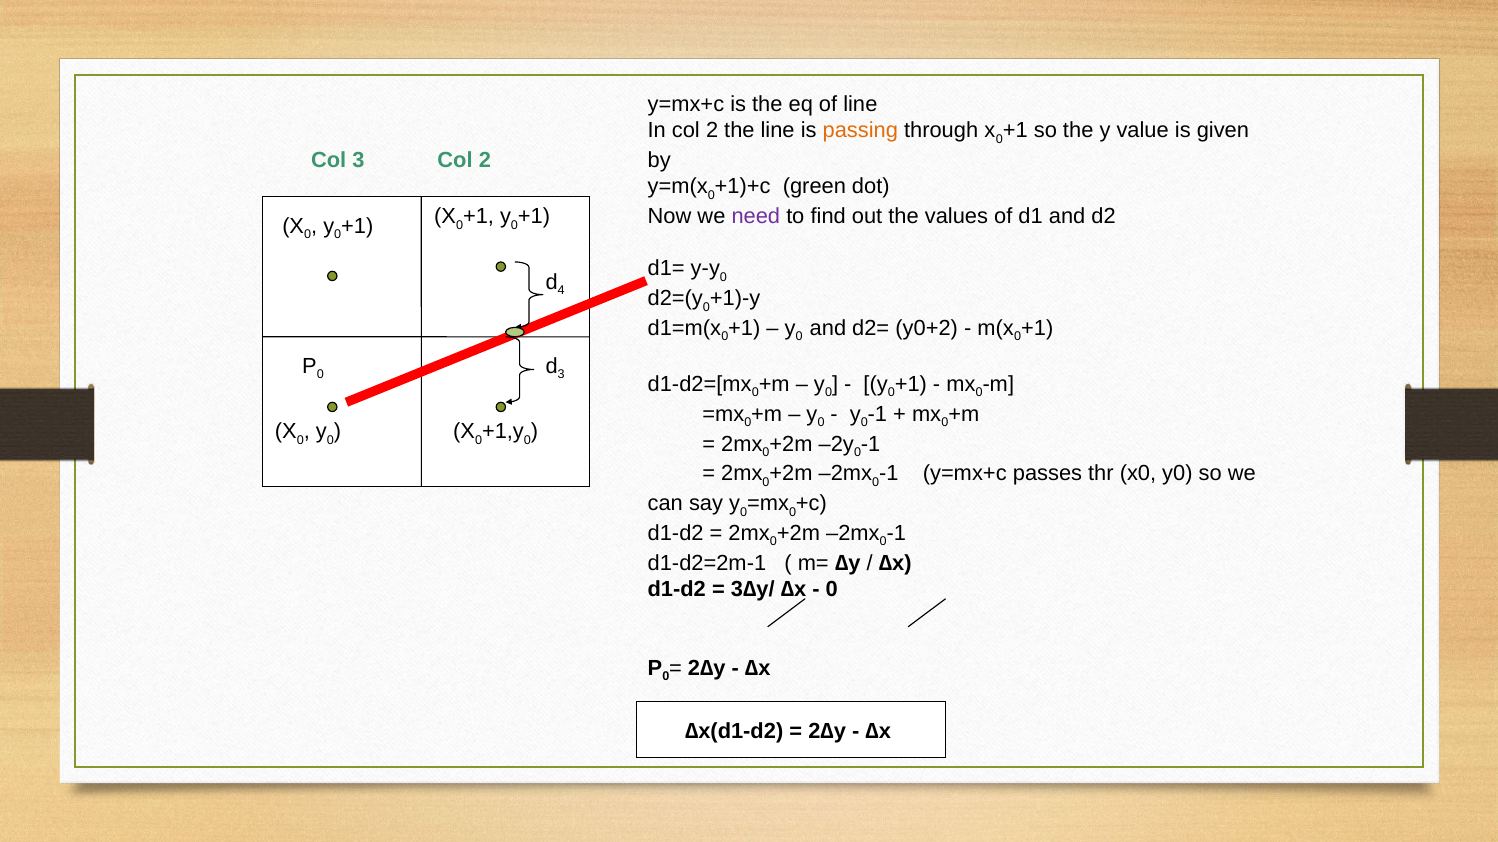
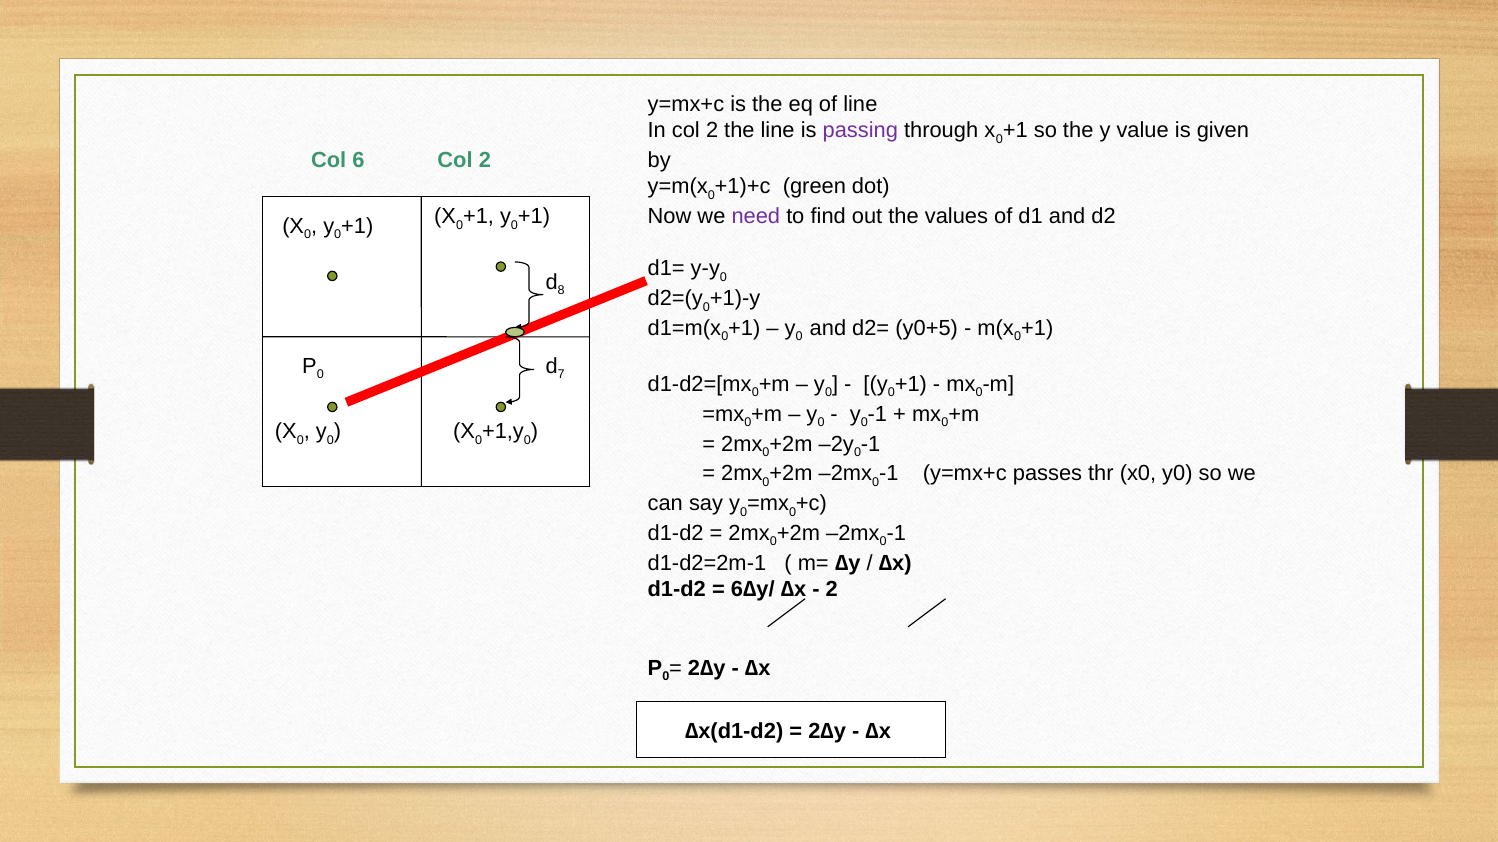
passing colour: orange -> purple (860, 131)
Col 3: 3 -> 6 (358, 161)
4: 4 -> 8 (561, 291)
y0+2: y0+2 -> y0+5 (927, 329)
3: 3 -> 7 (561, 375)
3∆y/: 3∆y/ -> 6∆y/ (753, 590)
0: 0 -> 2 (832, 590)
